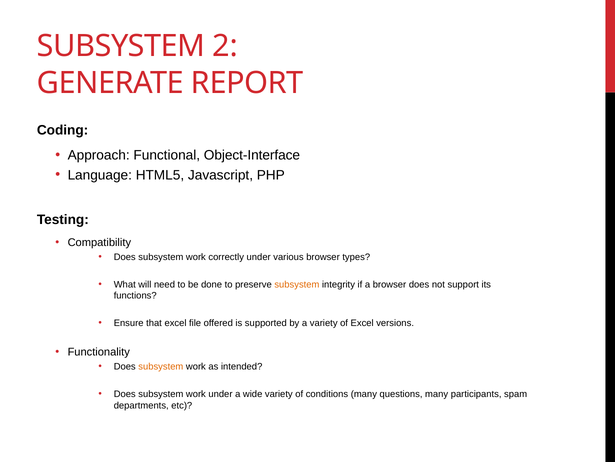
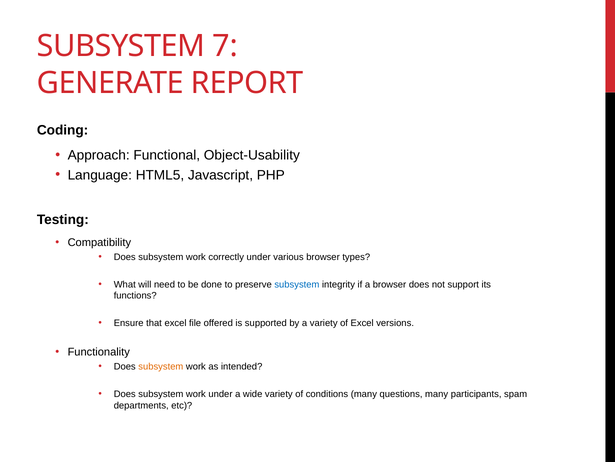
2: 2 -> 7 (225, 46)
Object-Interface: Object-Interface -> Object-Usability (252, 155)
subsystem colour: orange -> blue (297, 284)
